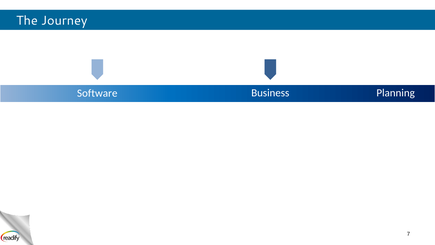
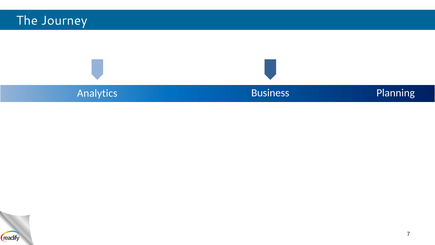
Software: Software -> Analytics (97, 93)
